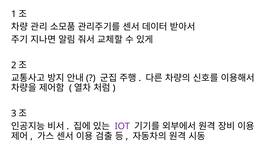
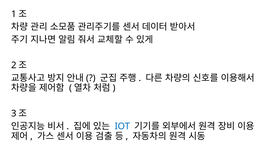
IOT colour: purple -> blue (122, 126)
